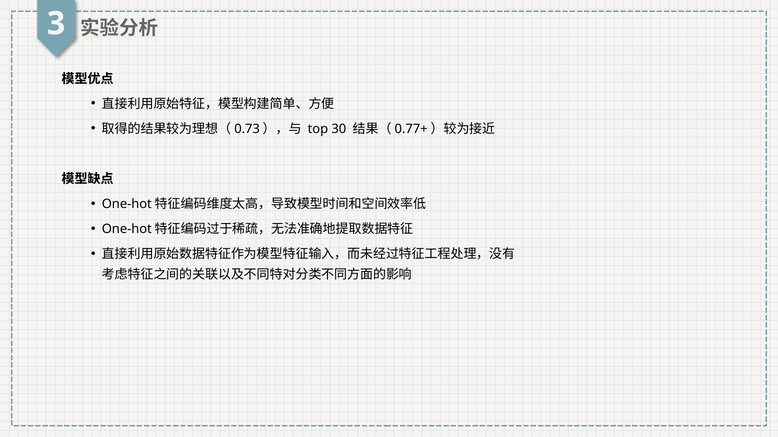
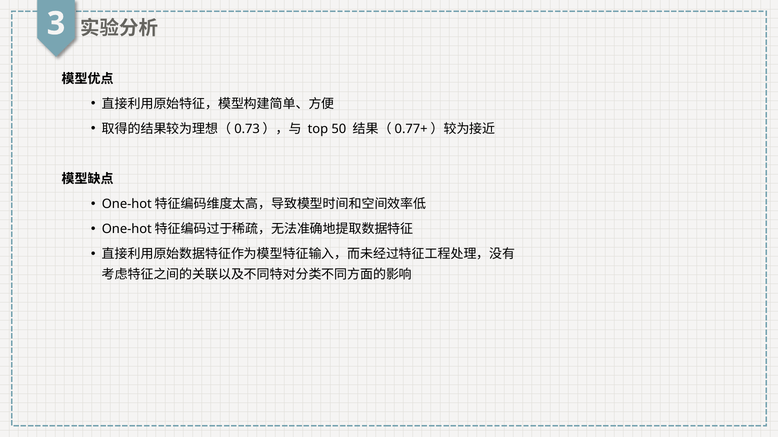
30: 30 -> 50 (339, 129)
